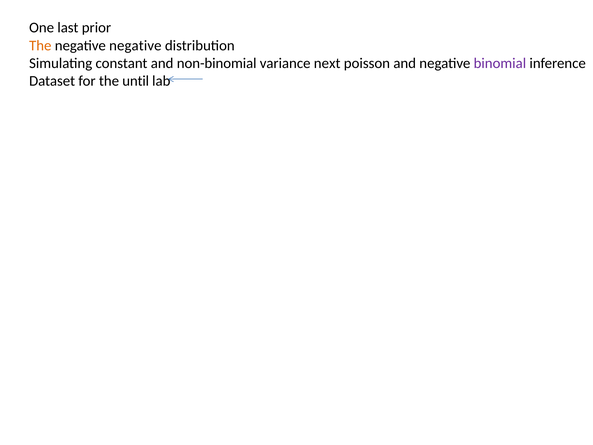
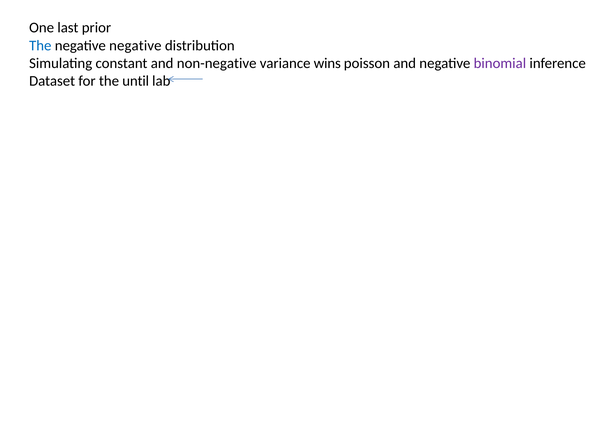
The colour: orange -> blue (40, 45)
non-binomial: non-binomial -> non-negative (217, 63)
next: next -> wins (327, 63)
